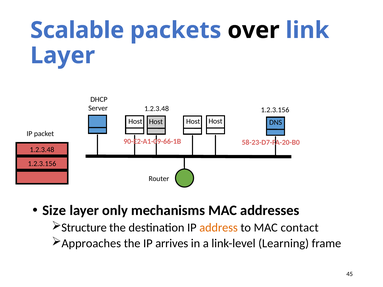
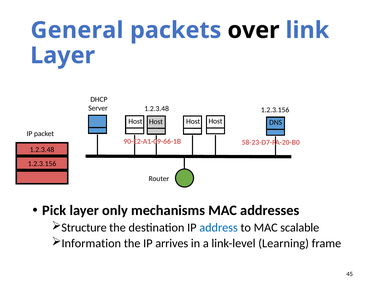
Scalable: Scalable -> General (77, 30)
Size: Size -> Pick (54, 211)
address colour: orange -> blue (219, 228)
contact: contact -> scalable (300, 228)
Approaches: Approaches -> Information (91, 244)
